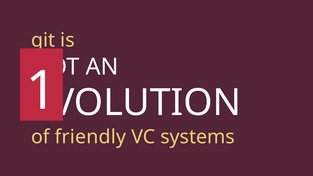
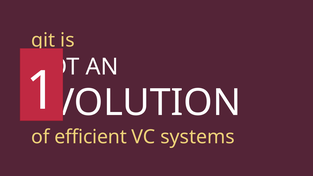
friendly: friendly -> efficient (91, 137)
